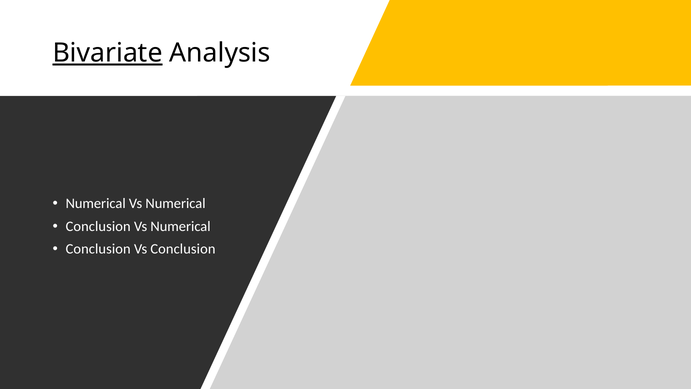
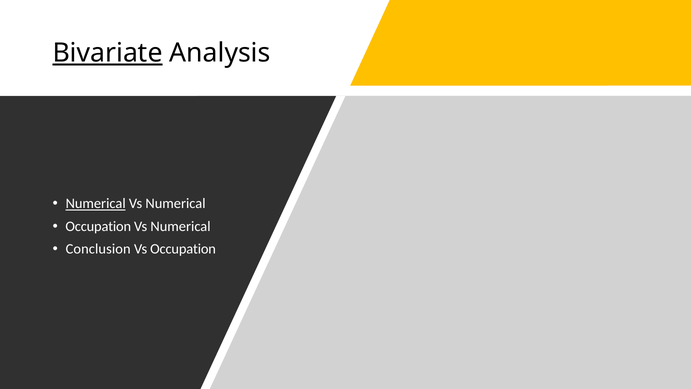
Numerical underline: none -> present (96, 203)
Conclusion: Conclusion -> Occupation (98, 226)
Vs Conclusion: Conclusion -> Occupation (183, 249)
